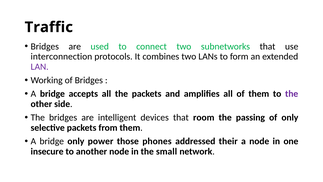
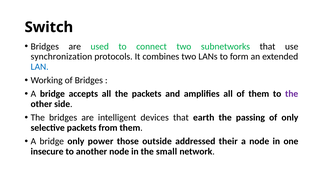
Traffic: Traffic -> Switch (49, 27)
interconnection: interconnection -> synchronization (61, 57)
LAN colour: purple -> blue (40, 67)
room: room -> earth (204, 117)
phones: phones -> outside (157, 141)
